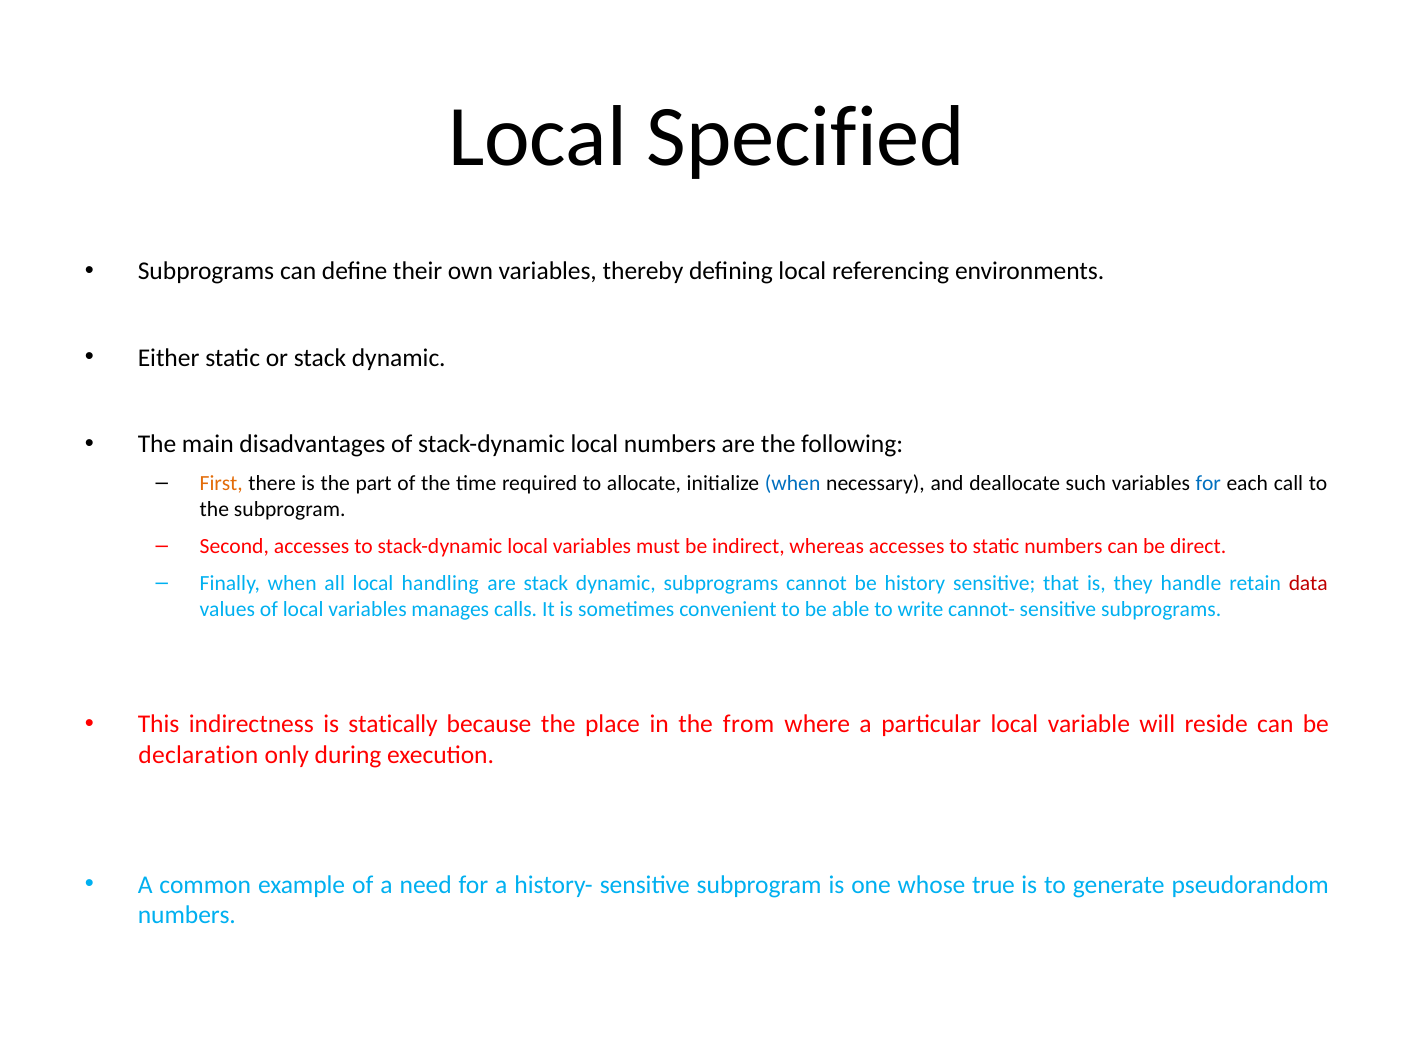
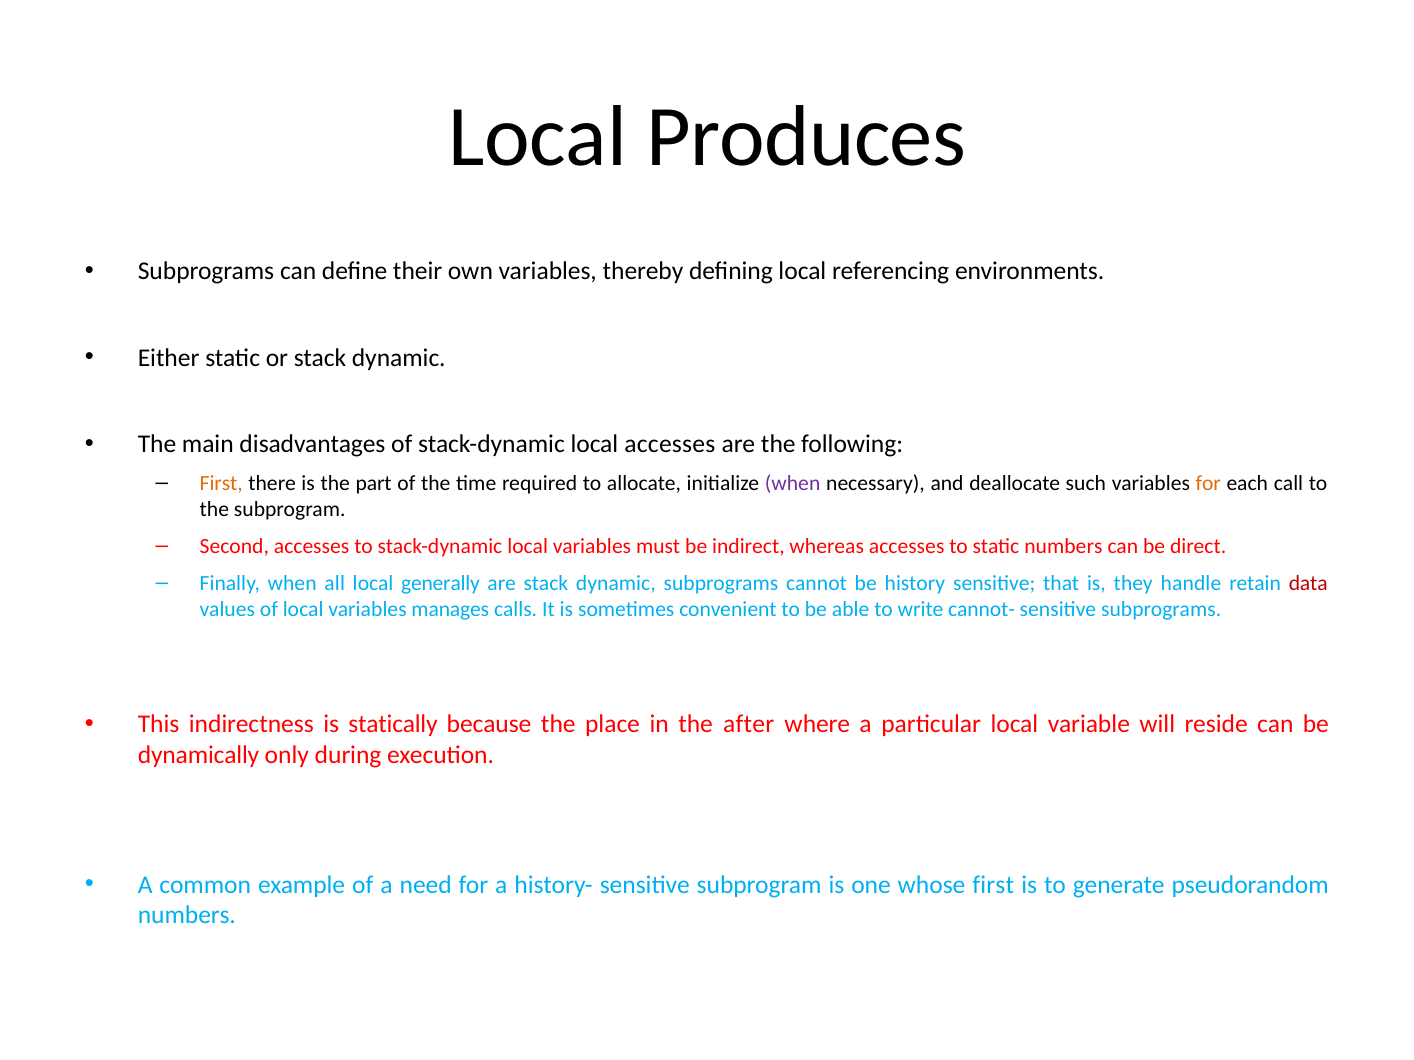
Specified: Specified -> Produces (806, 137)
local numbers: numbers -> accesses (670, 445)
when colour: blue -> purple (793, 484)
for colour: blue -> orange (1208, 484)
handling: handling -> generally (440, 584)
from: from -> after (749, 725)
declaration: declaration -> dynamically (199, 755)
whose true: true -> first (993, 885)
